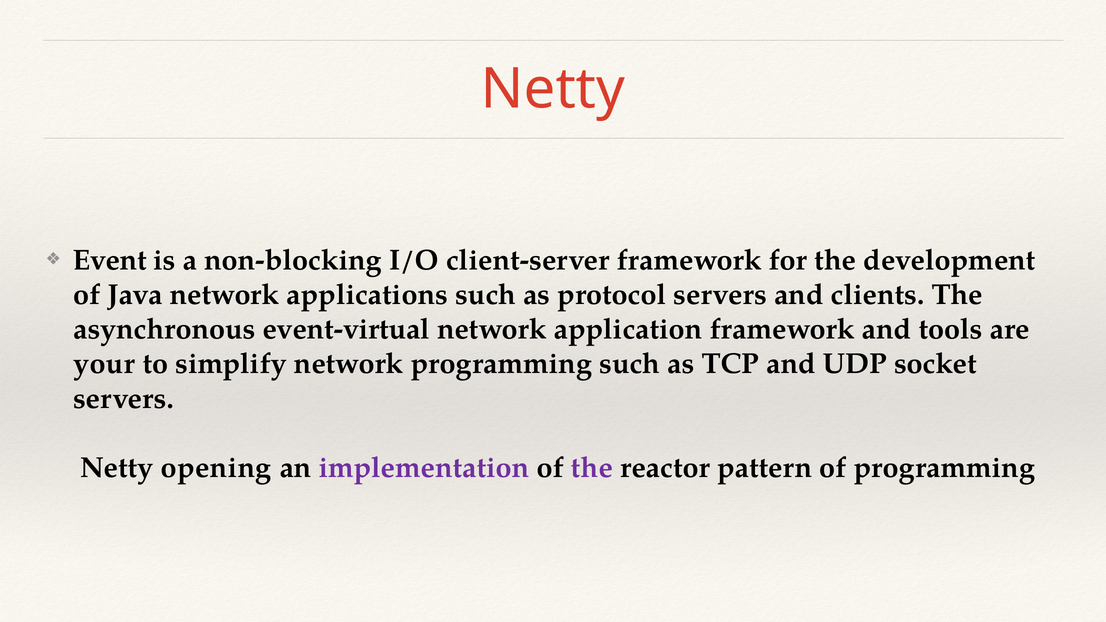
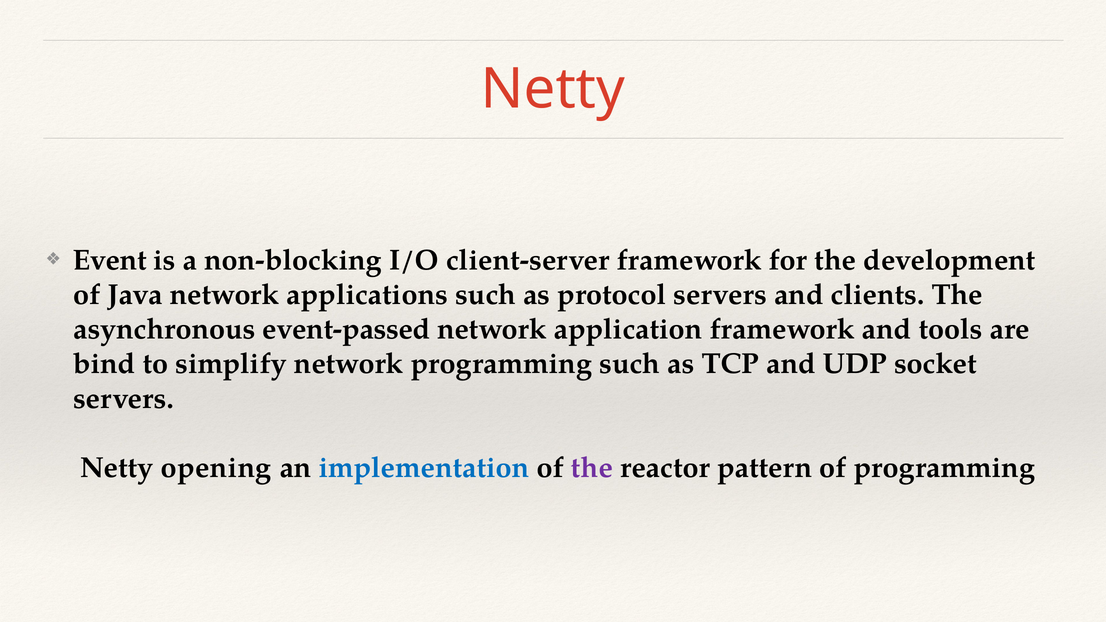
event-virtual: event-virtual -> event-passed (346, 329)
your: your -> bind (104, 364)
implementation colour: purple -> blue (424, 468)
